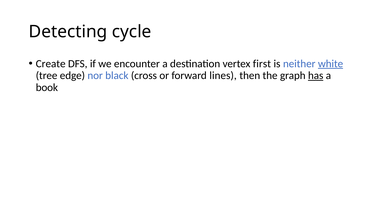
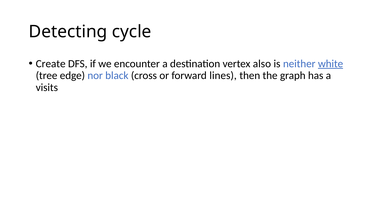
first: first -> also (262, 64)
has underline: present -> none (316, 76)
book: book -> visits (47, 87)
